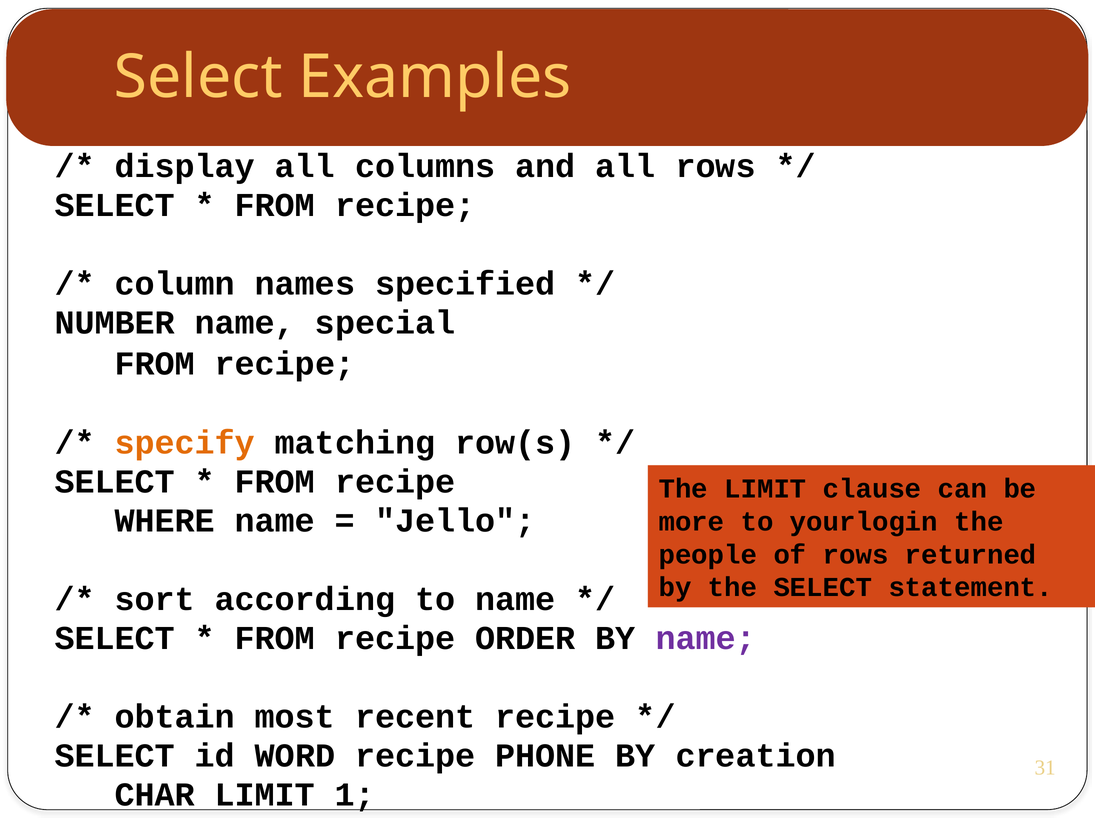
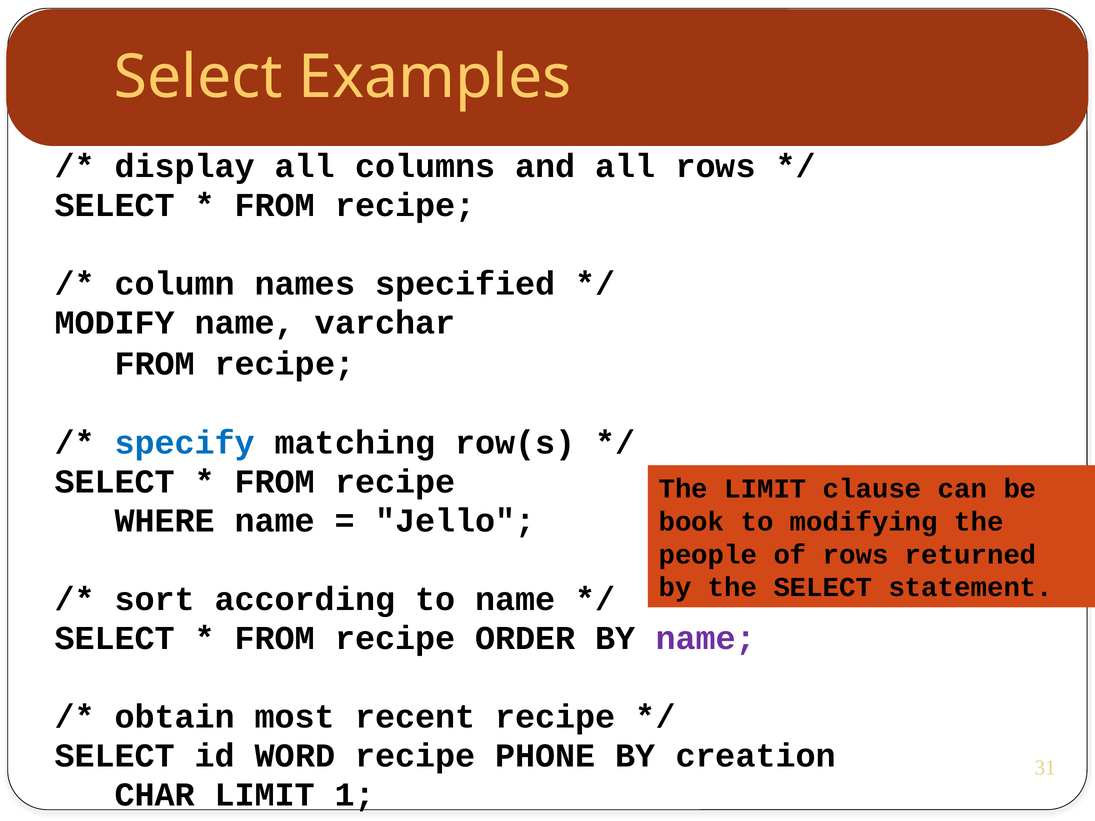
NUMBER: NUMBER -> MODIFY (115, 323)
special: special -> varchar (385, 323)
specify colour: orange -> blue (185, 443)
more: more -> book (691, 522)
yourlogin: yourlogin -> modifying (864, 522)
